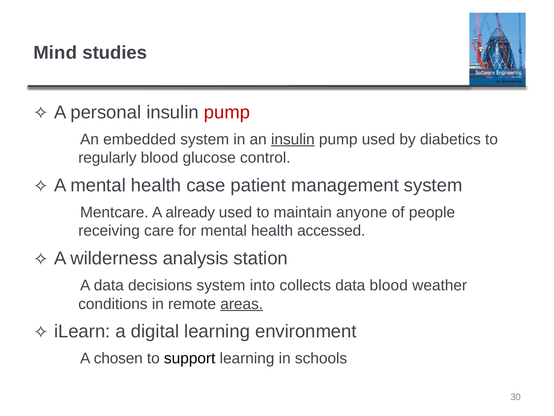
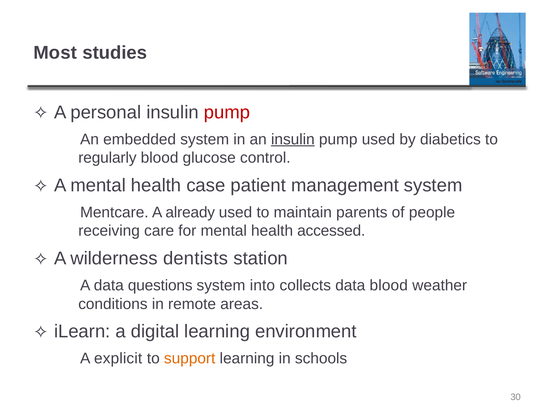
Mind: Mind -> Most (55, 53)
anyone: anyone -> parents (362, 212)
analysis: analysis -> dentists (195, 258)
decisions: decisions -> questions (160, 285)
areas underline: present -> none (242, 304)
chosen: chosen -> explicit (118, 358)
support colour: black -> orange (190, 358)
